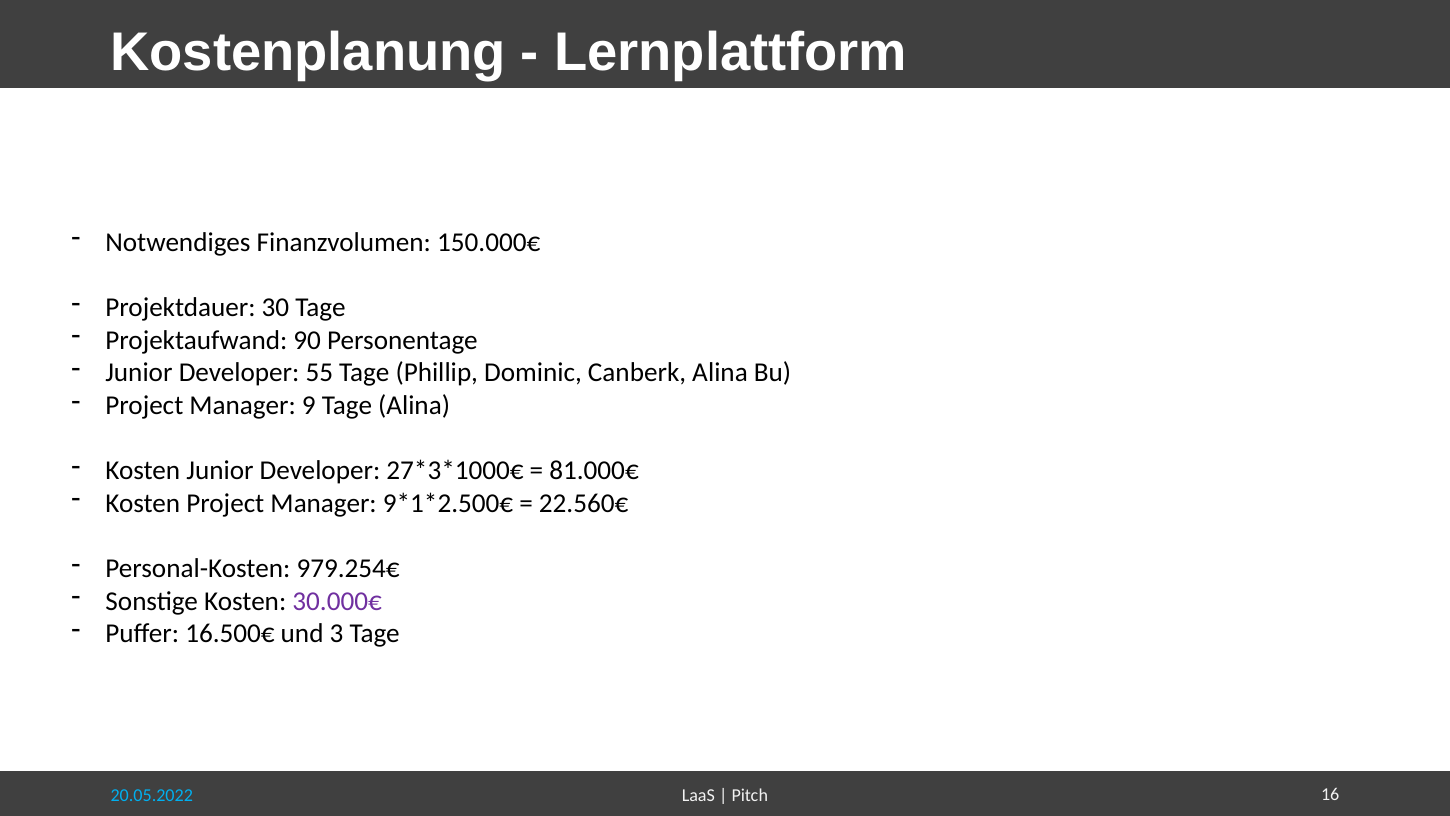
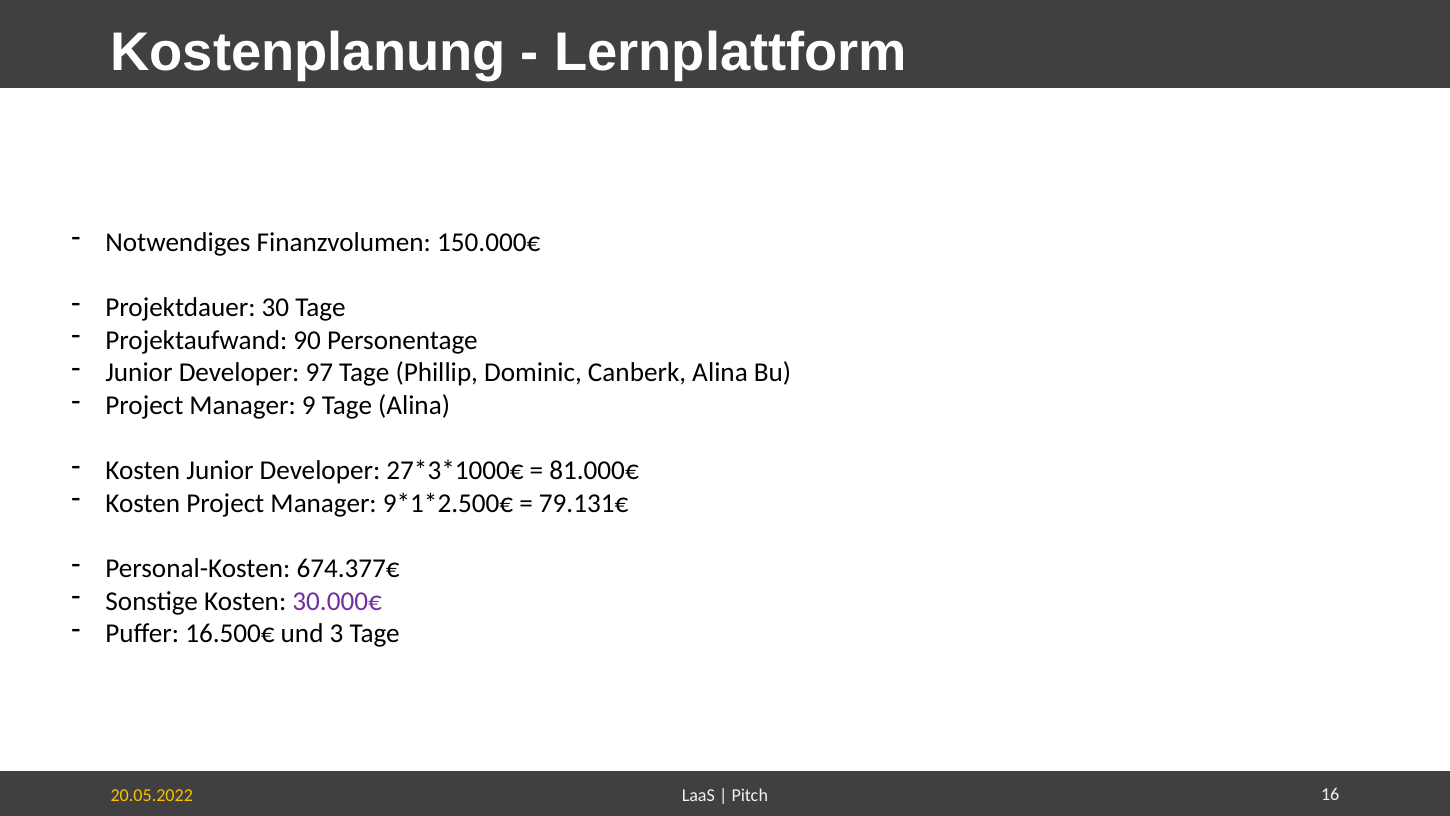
55: 55 -> 97 (319, 373)
22.560€: 22.560€ -> 79.131€ (584, 503)
979.254€: 979.254€ -> 674.377€ (348, 568)
20.05.2022 colour: light blue -> yellow (152, 795)
